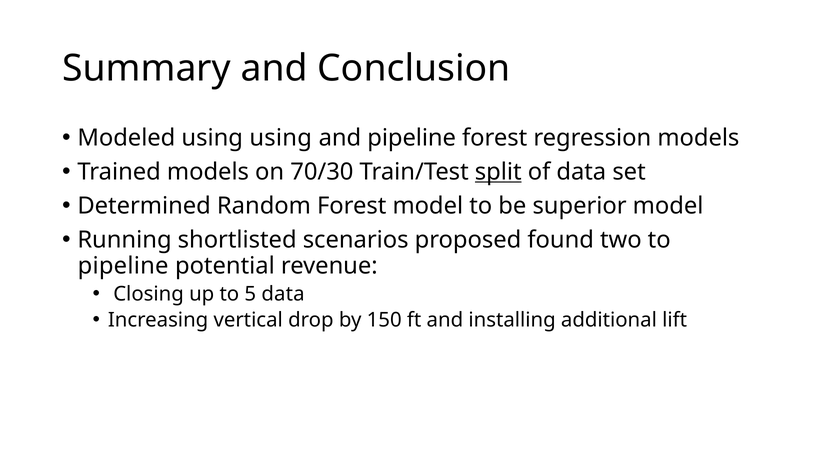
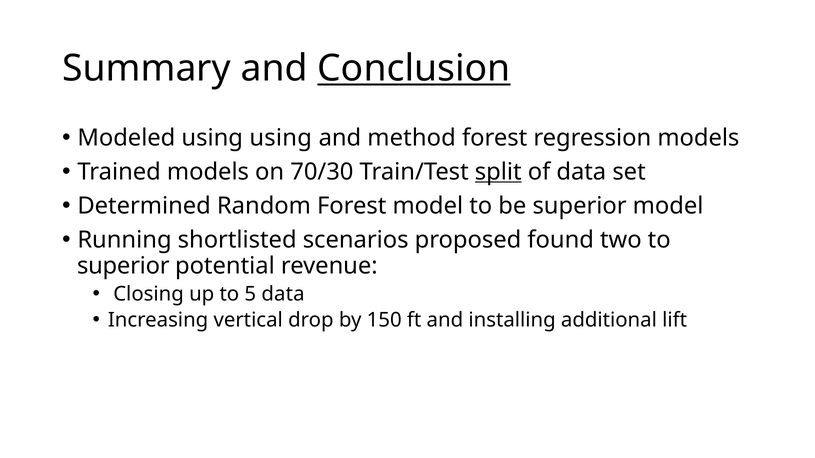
Conclusion underline: none -> present (414, 68)
and pipeline: pipeline -> method (412, 138)
pipeline: pipeline -> superior (123, 266)
